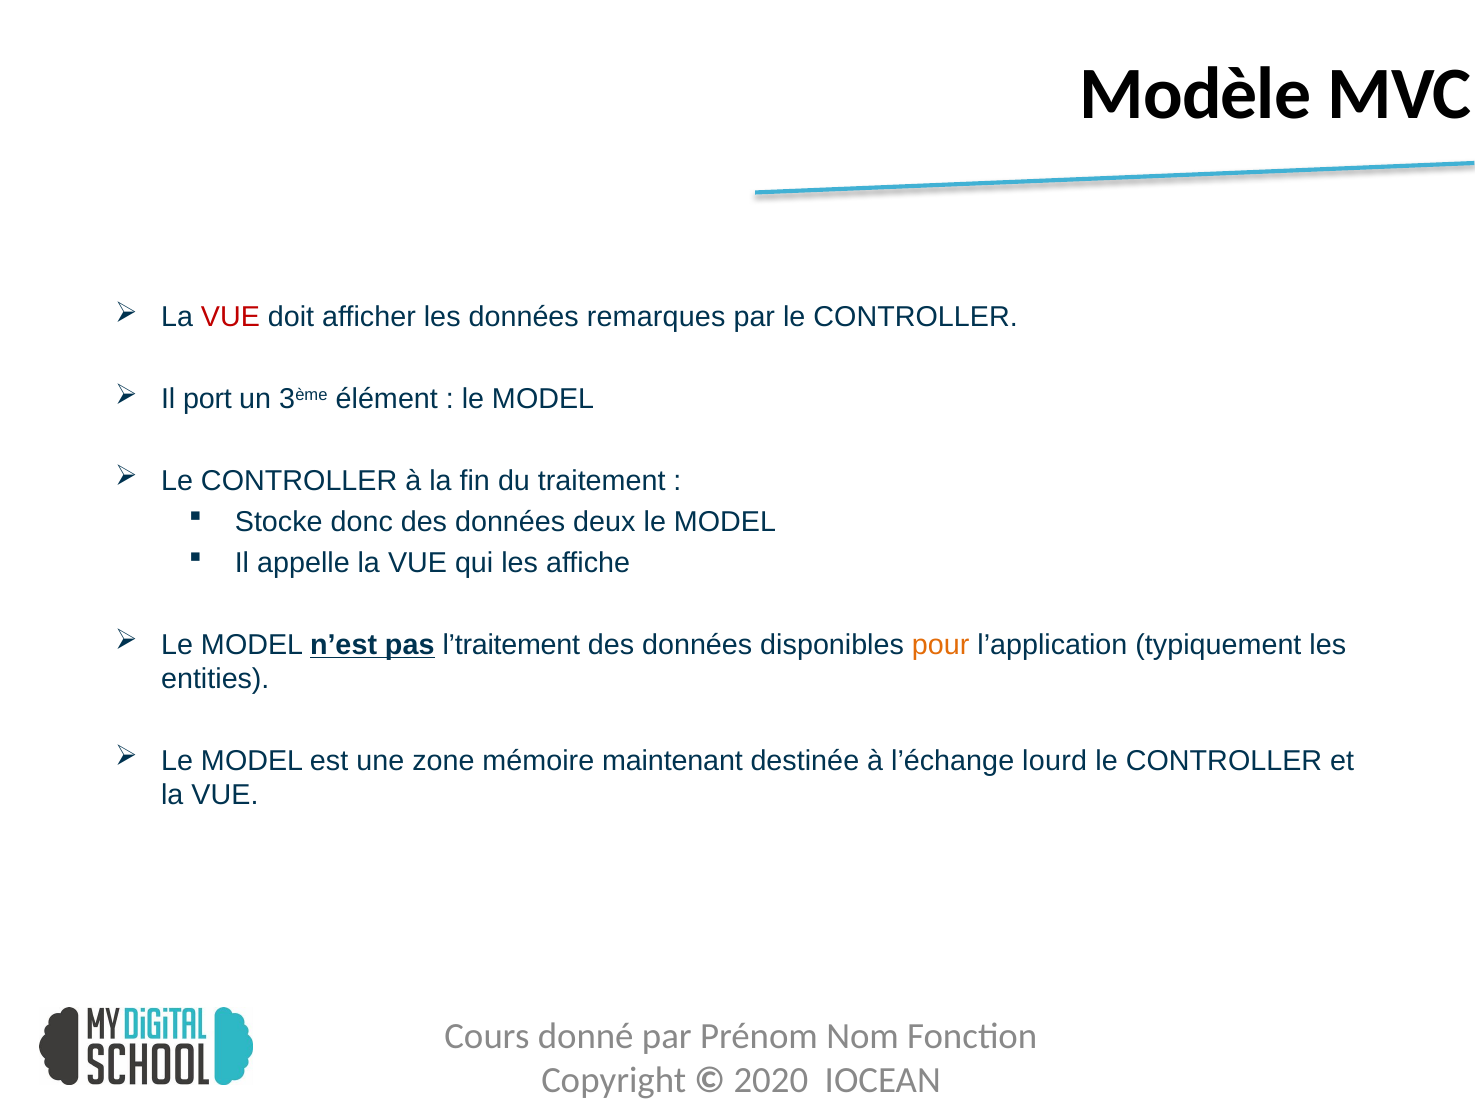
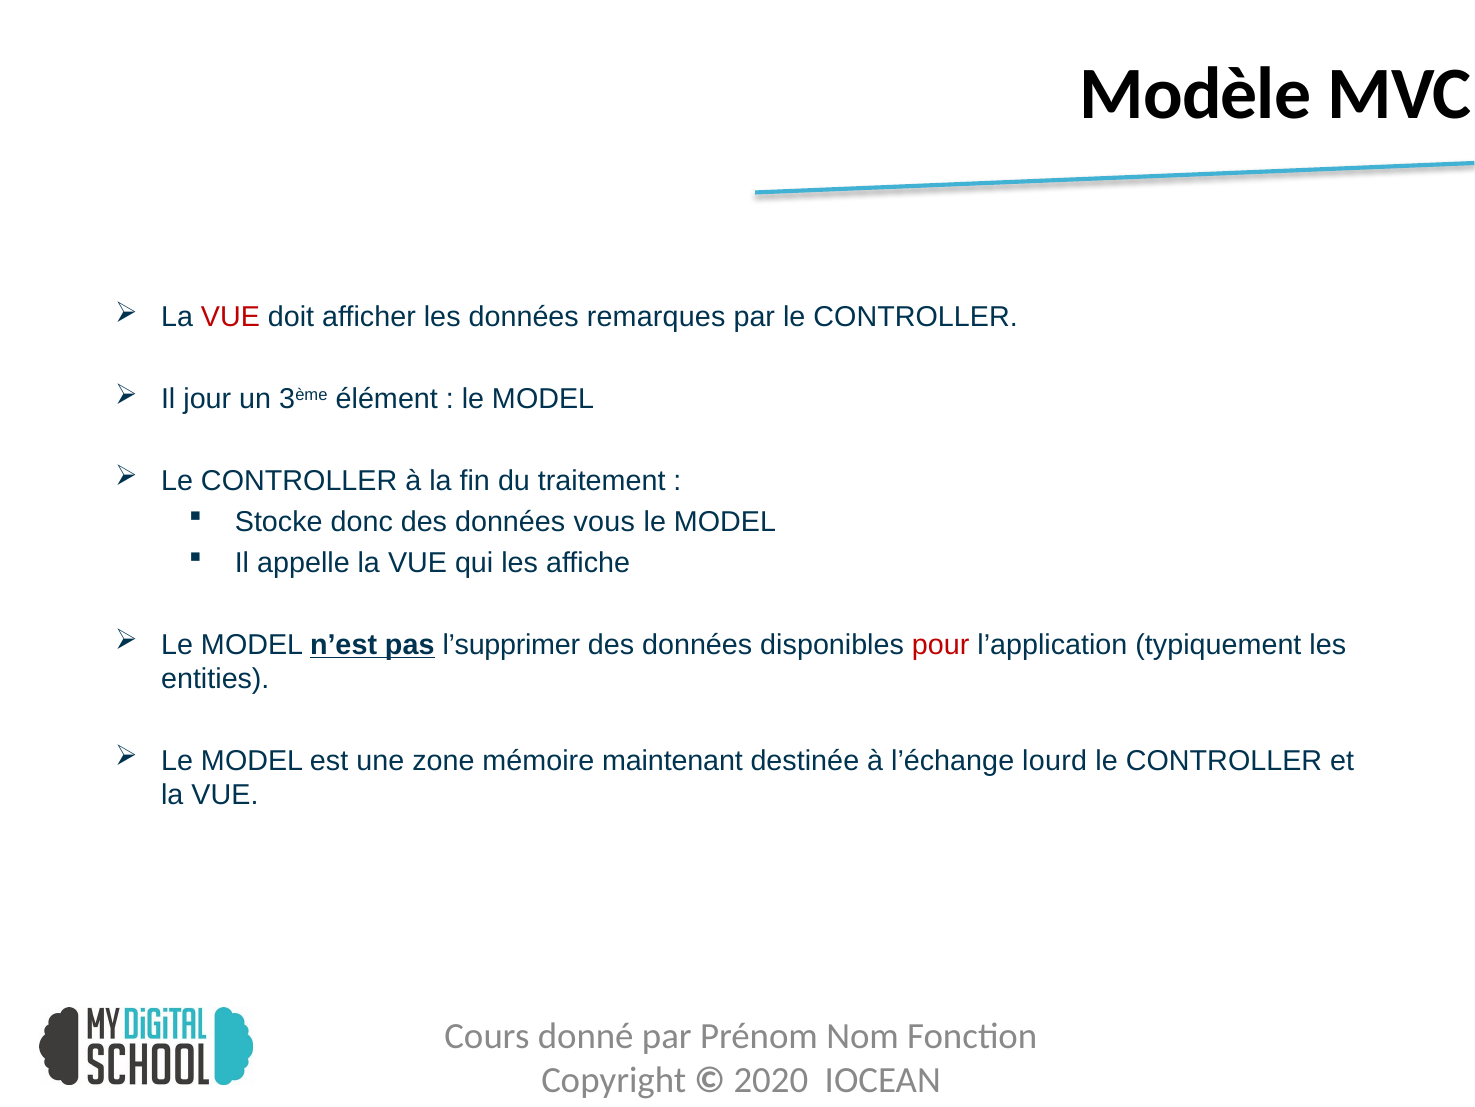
port: port -> jour (207, 399)
deux: deux -> vous (604, 522)
l’traitement: l’traitement -> l’supprimer (511, 644)
pour colour: orange -> red (941, 644)
